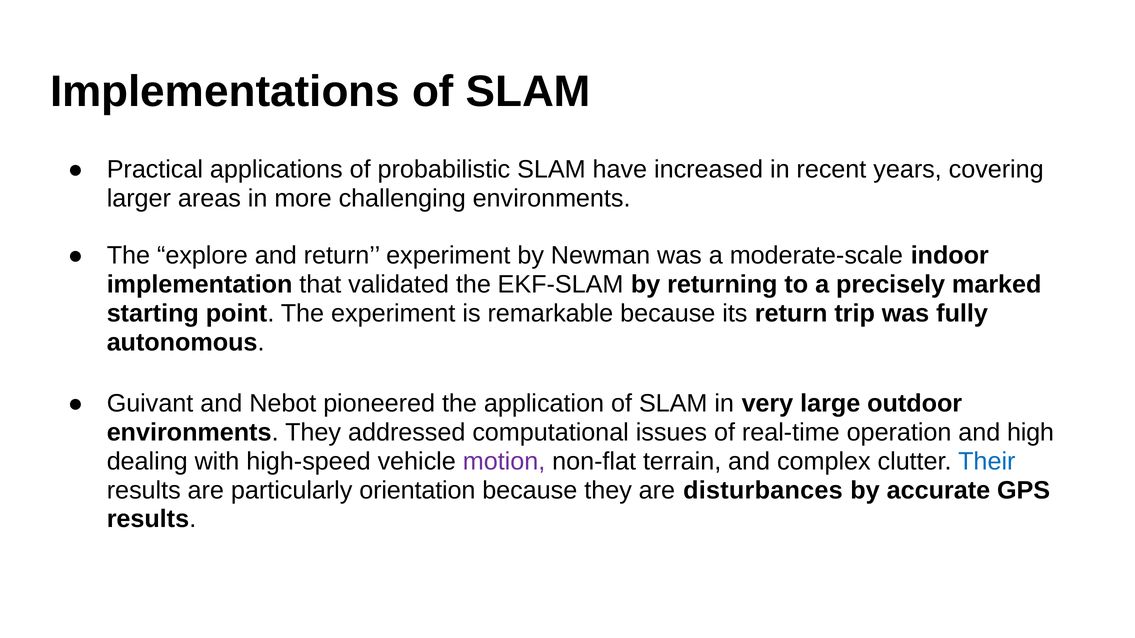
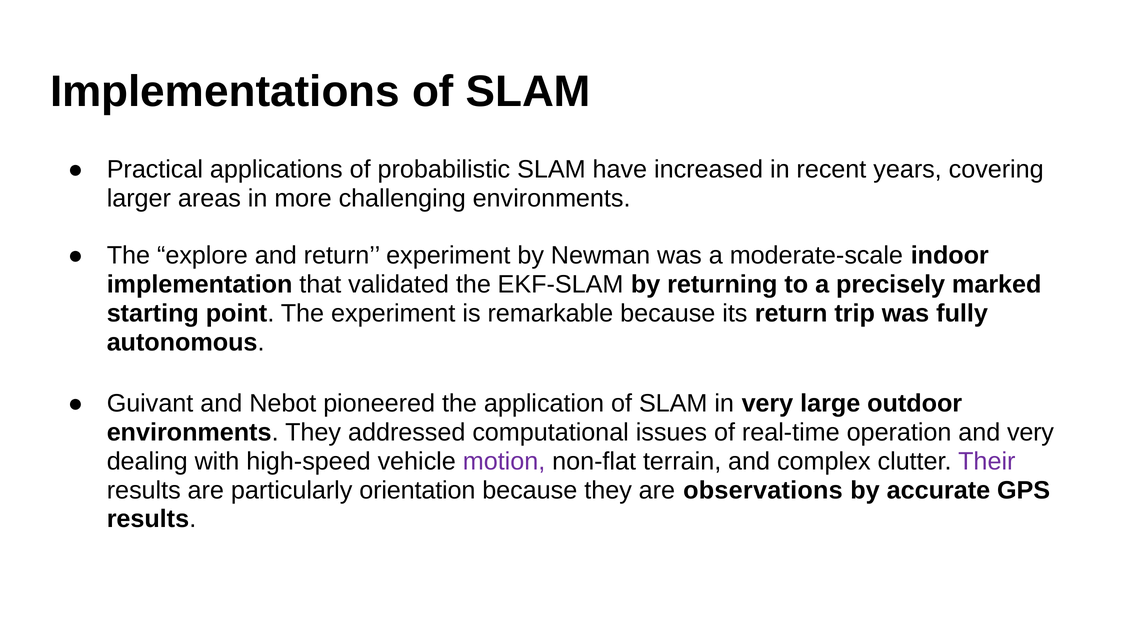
and high: high -> very (1030, 433)
Their colour: blue -> purple (987, 462)
disturbances: disturbances -> observations (763, 491)
